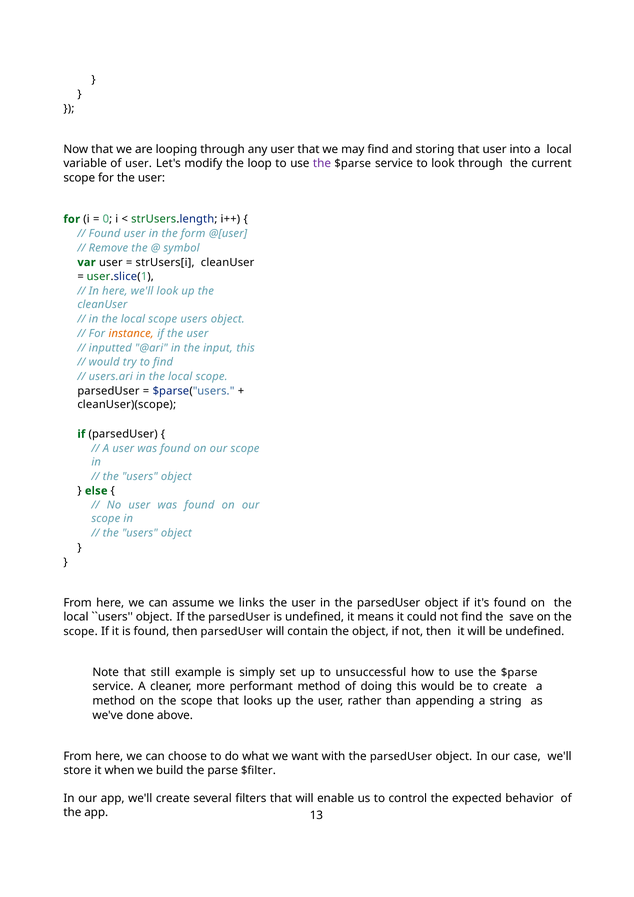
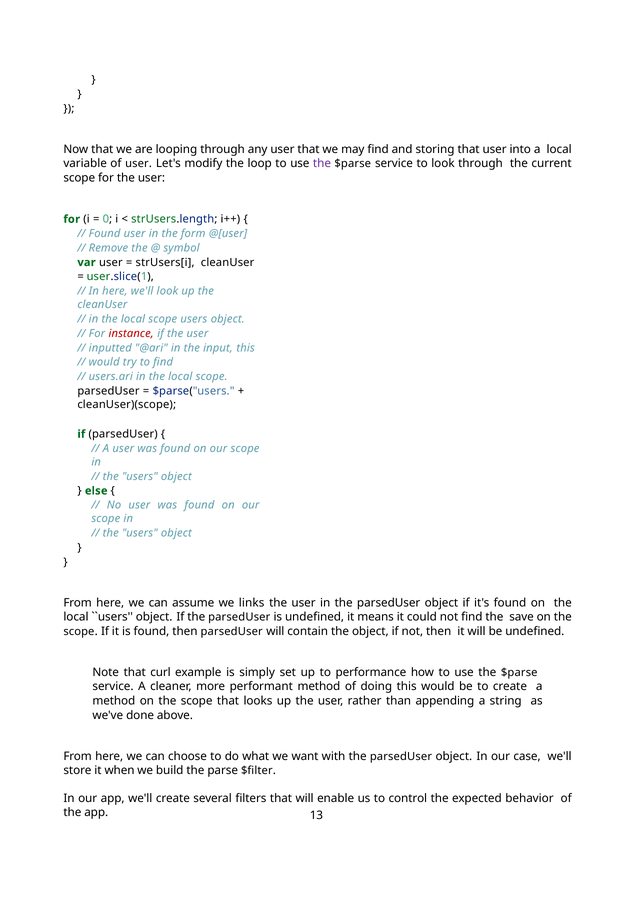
instance colour: orange -> red (131, 334)
still: still -> curl (160, 672)
unsuccessful: unsuccessful -> performance (371, 672)
